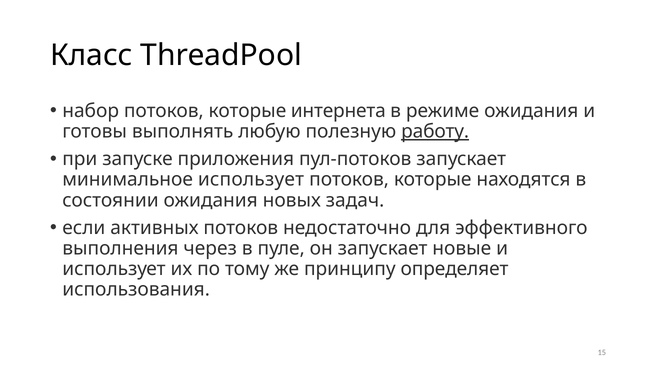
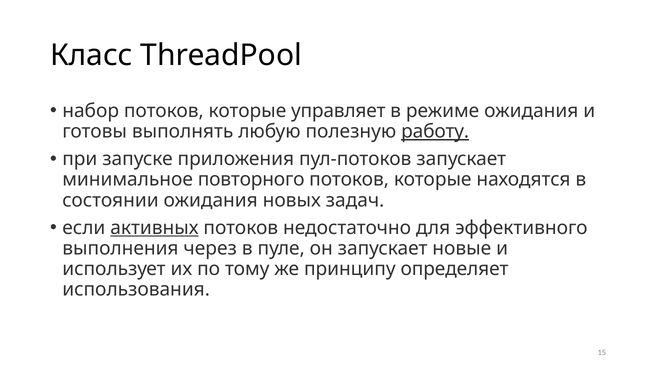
интернета: интернета -> управляет (338, 111)
минимальное использует: использует -> повторного (251, 180)
активных underline: none -> present (154, 228)
